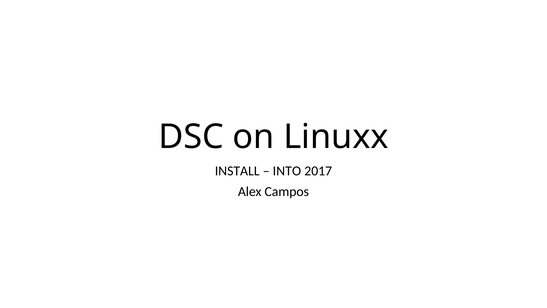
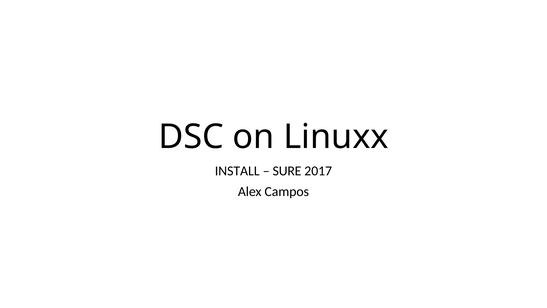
INTO: INTO -> SURE (287, 171)
